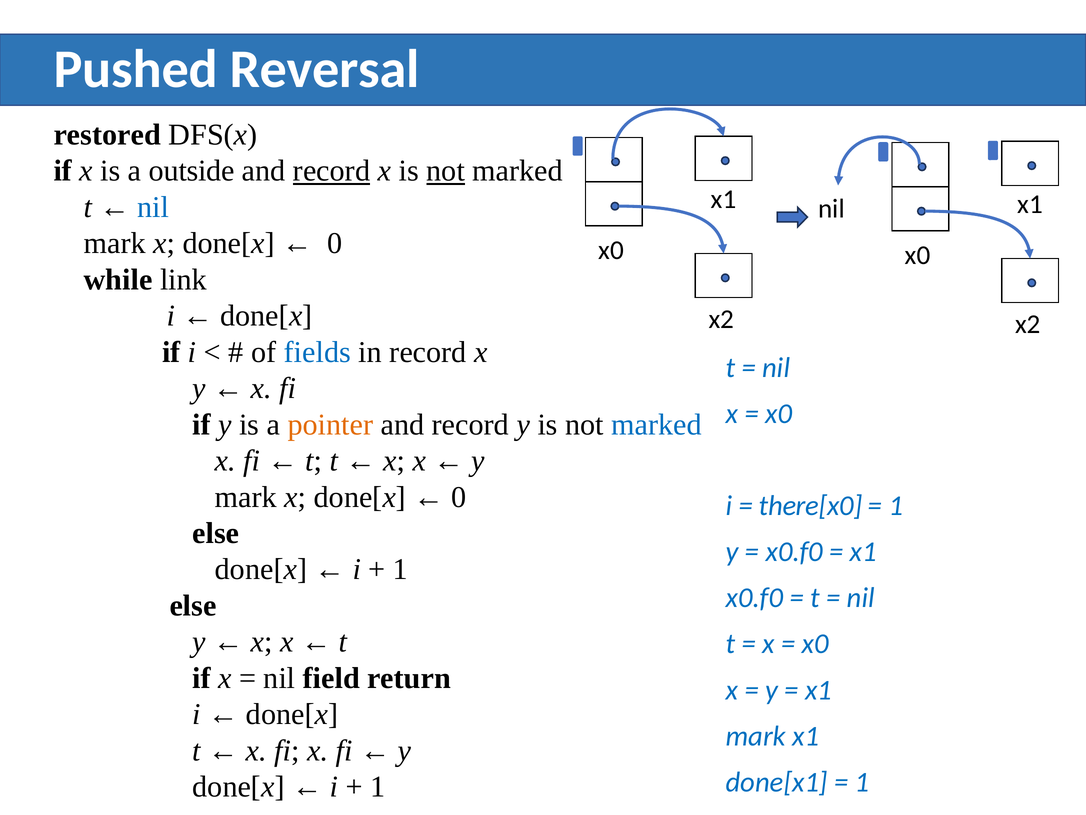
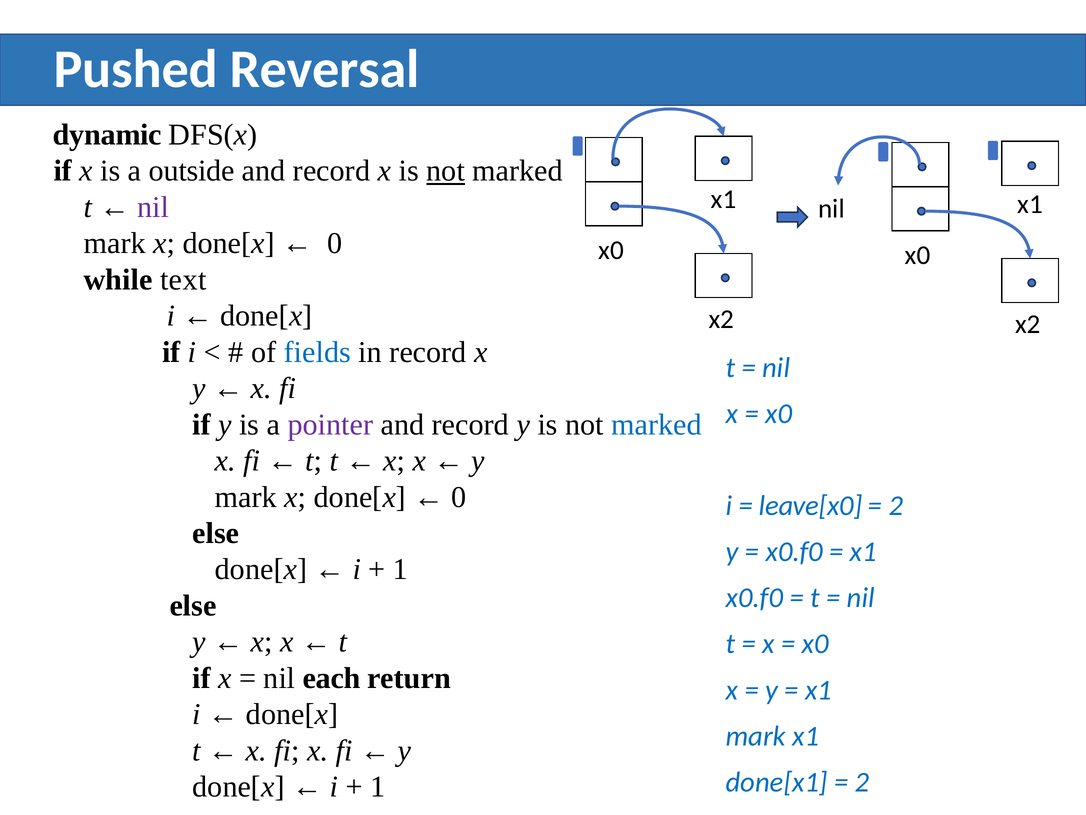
restored: restored -> dynamic (107, 135)
record underline: present -> none (332, 171)
nil colour: blue -> purple (153, 207)
link: link -> text (183, 279)
pointer colour: orange -> purple (330, 424)
there[x0: there[x0 -> leave[x0 (811, 505)
1: 1 -> 2 (896, 505)
field: field -> each (332, 678)
1: 1 -> 2 (862, 782)
